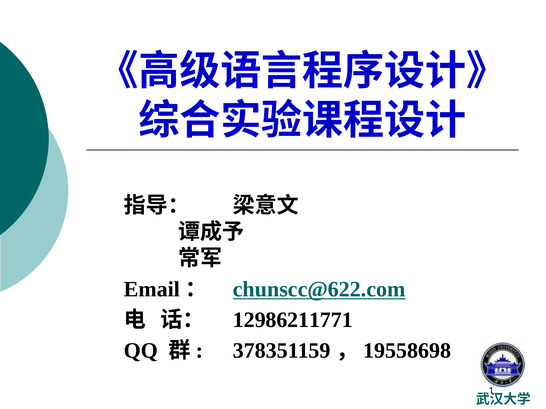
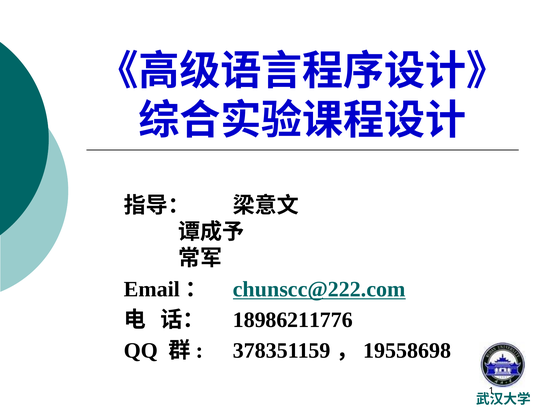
chunscc@622.com: chunscc@622.com -> chunscc@222.com (319, 289)
12986211771: 12986211771 -> 18986211776 (293, 320)
